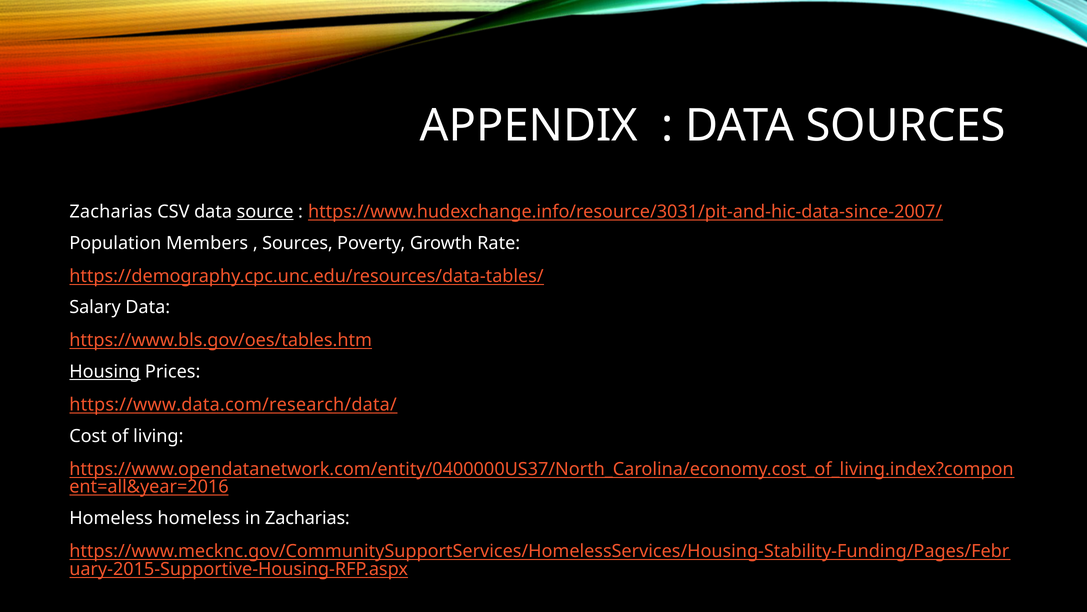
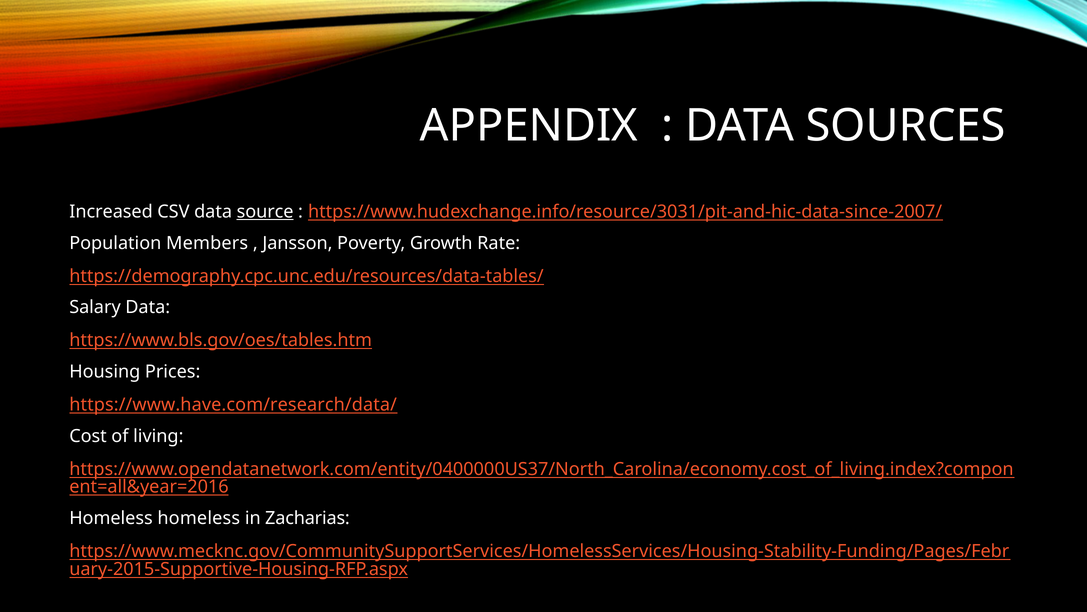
Zacharias: Zacharias -> Increased (111, 211)
Sources: Sources -> Jansson (297, 243)
Housing underline: present -> none (105, 371)
https://www.data.com/research/data/: https://www.data.com/research/data/ -> https://www.have.com/research/data/ (233, 404)
